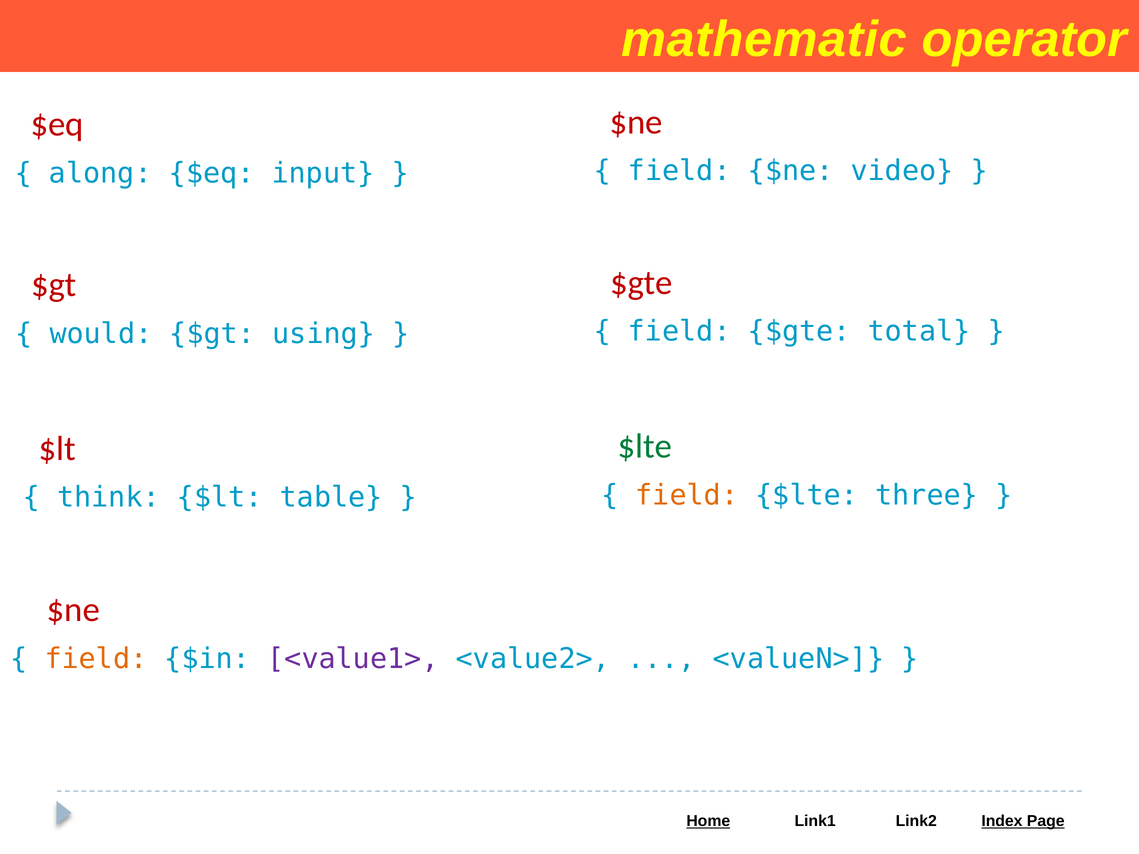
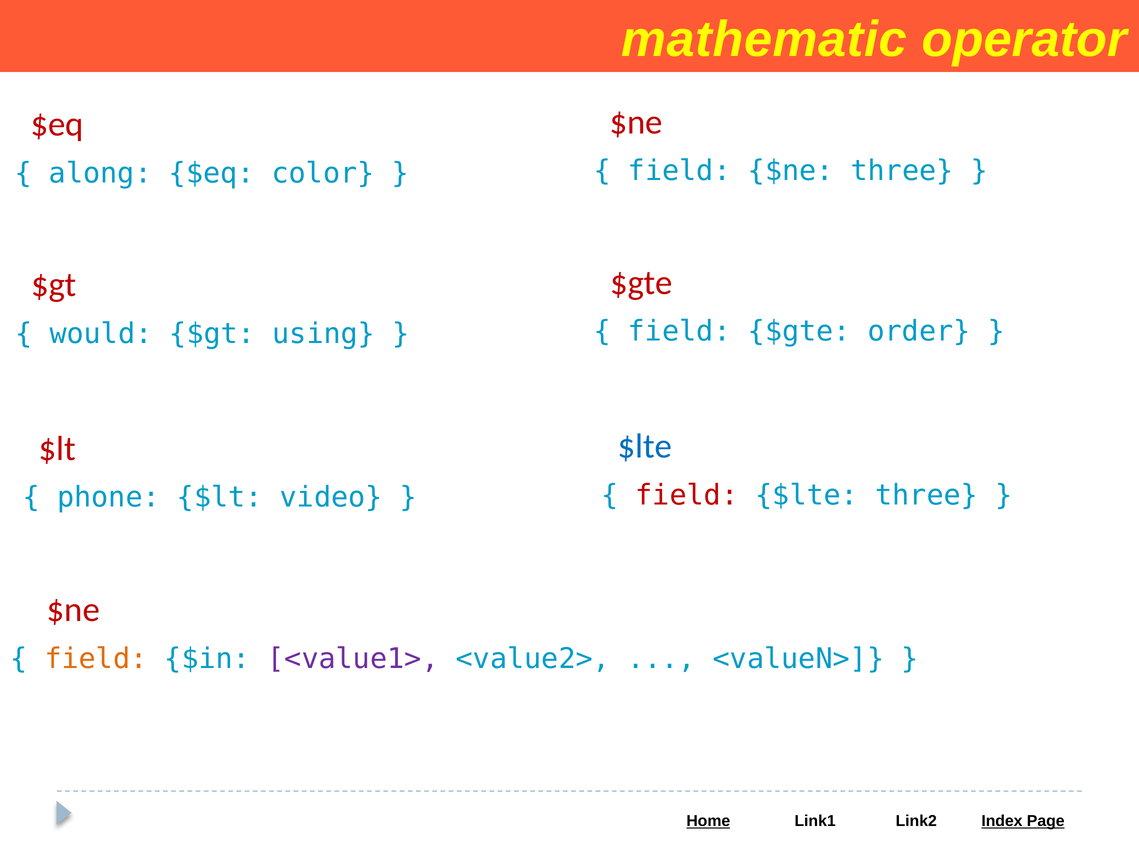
$ne video: video -> three (902, 171)
input: input -> color (323, 173)
total: total -> order (919, 332)
$lte colour: green -> blue (645, 447)
field colour: orange -> red (687, 495)
think: think -> phone (108, 497)
table: table -> video (331, 497)
